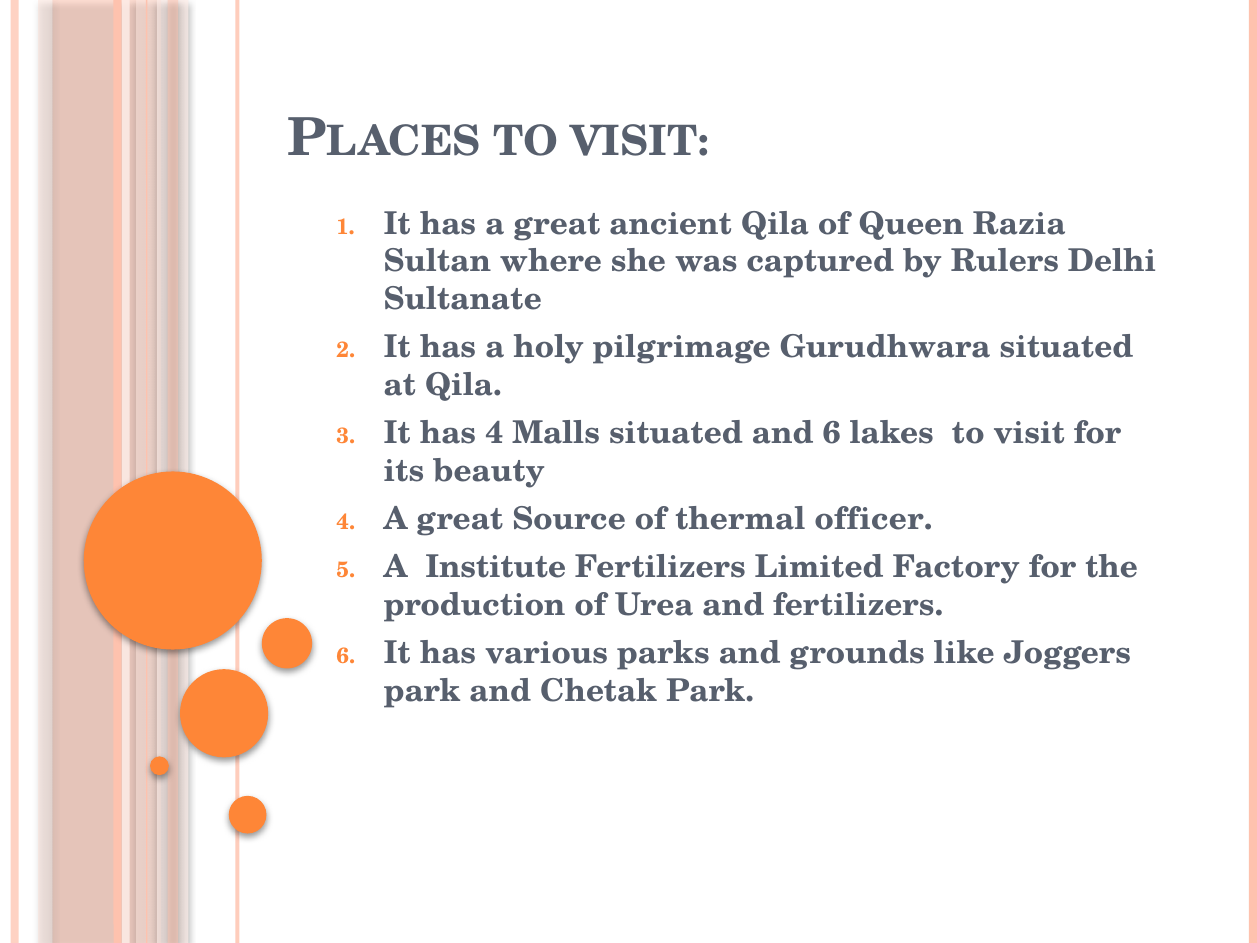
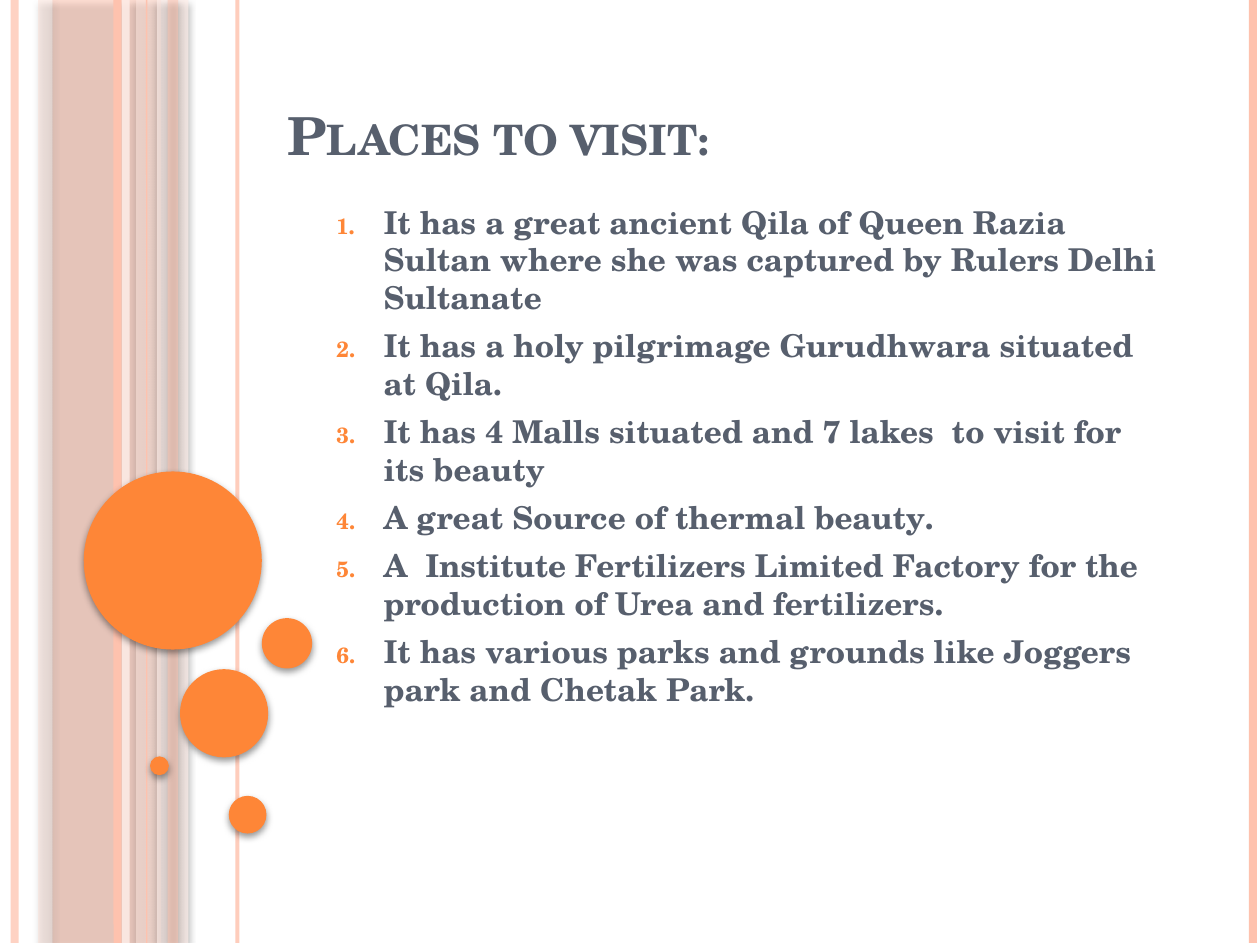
and 6: 6 -> 7 (832, 433)
thermal officer: officer -> beauty (874, 519)
